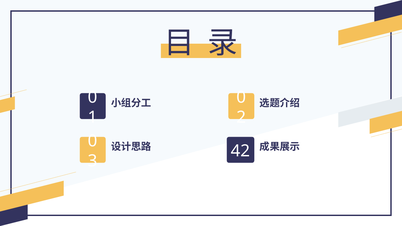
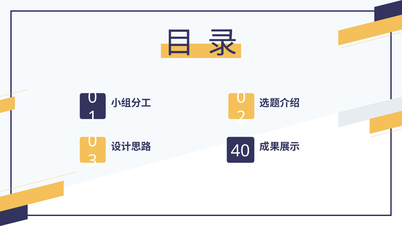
42: 42 -> 40 (241, 151)
